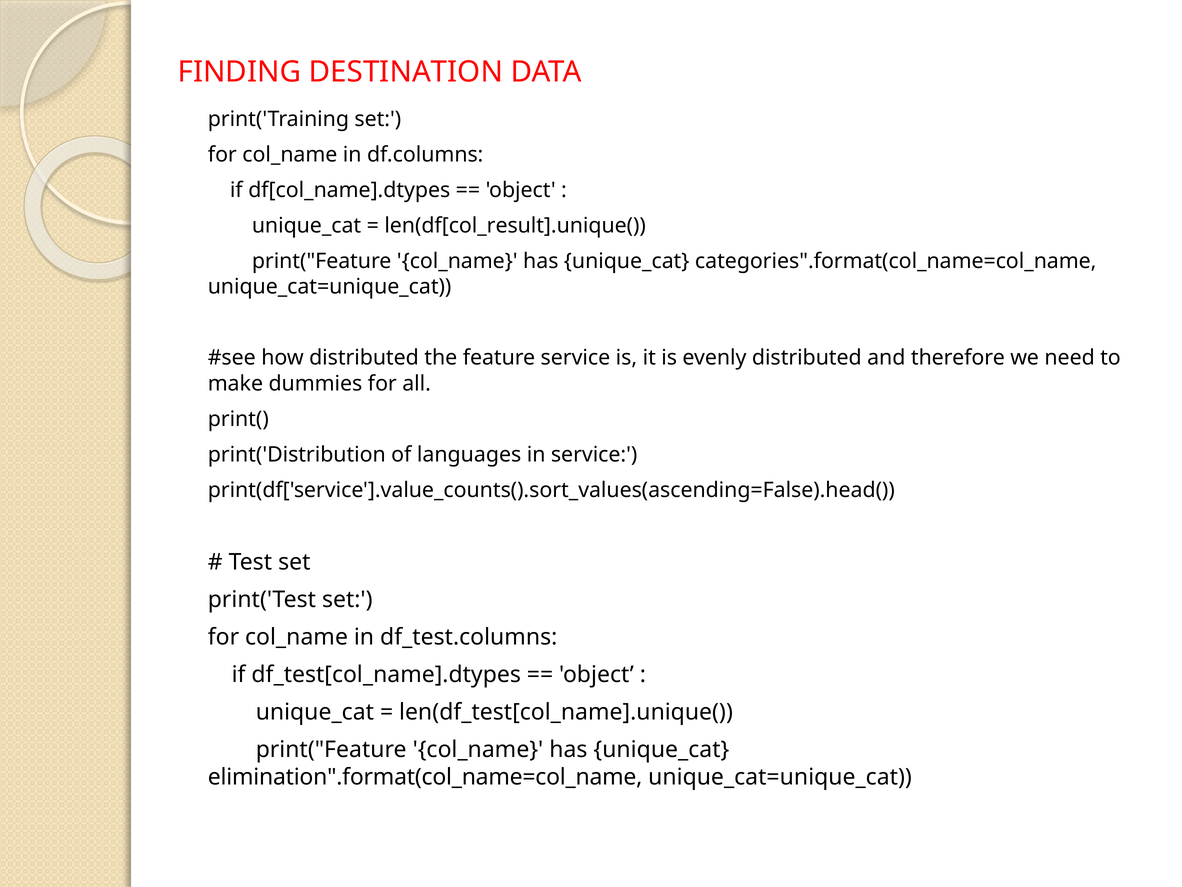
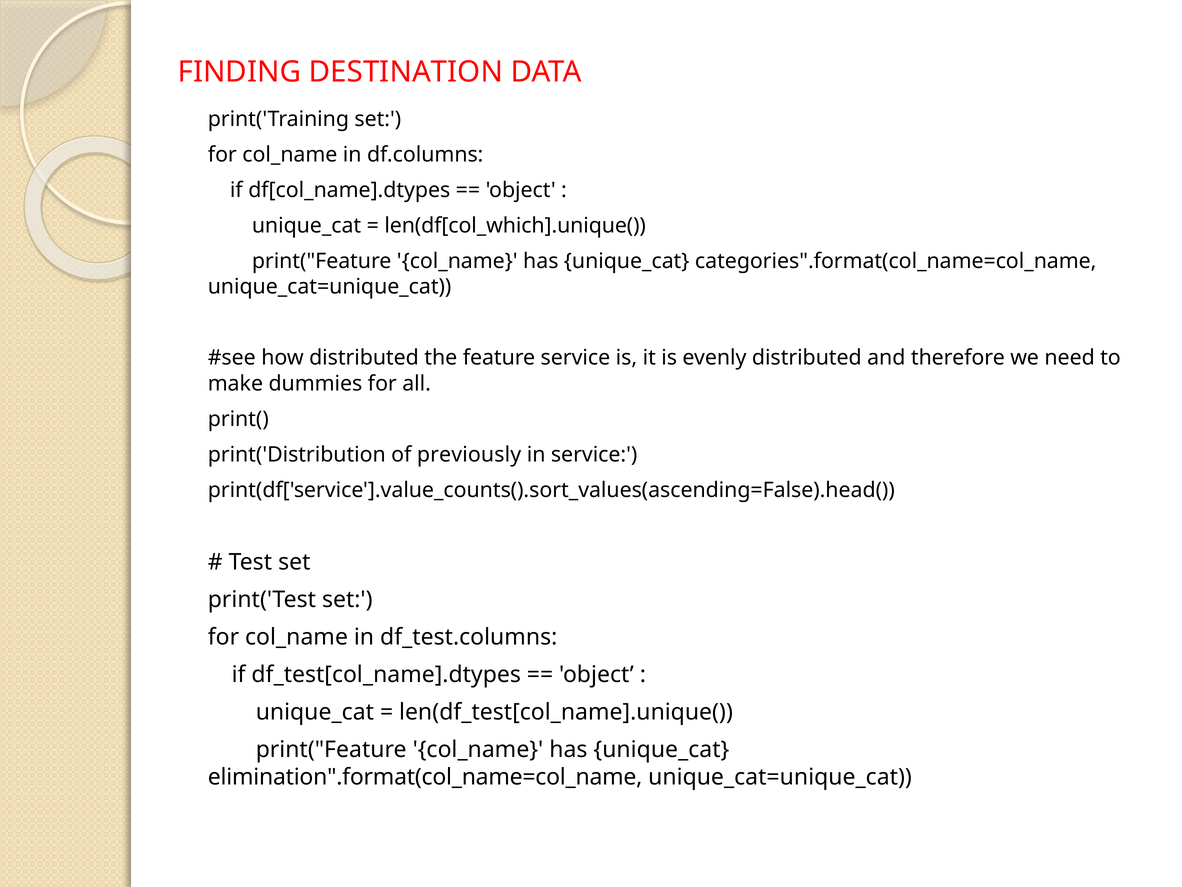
len(df[col_result].unique(: len(df[col_result].unique( -> len(df[col_which].unique( (515, 225)
languages: languages -> previously (469, 454)
